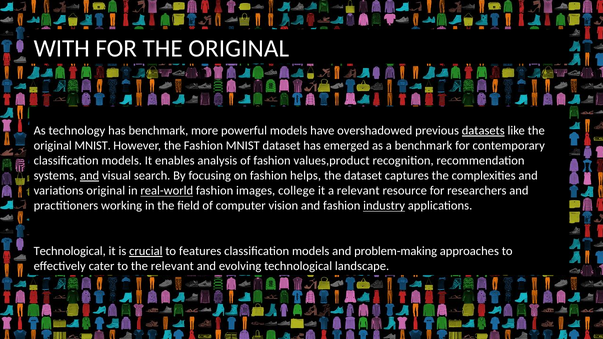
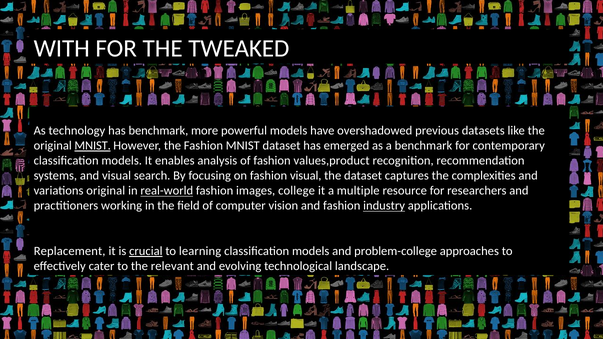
FOR THE ORIGINAL: ORIGINAL -> TWEAKED (239, 48)
datasets underline: present -> none (483, 131)
MNIST underline: none -> present (93, 146)
and underline: present -> none (90, 176)
fashion helps: helps -> visual (306, 176)
a relevant: relevant -> multiple (358, 191)
Technological: Technological -> Replacement (70, 251)
features: features -> learning (200, 251)
problem-making: problem-making -> problem-college (396, 251)
